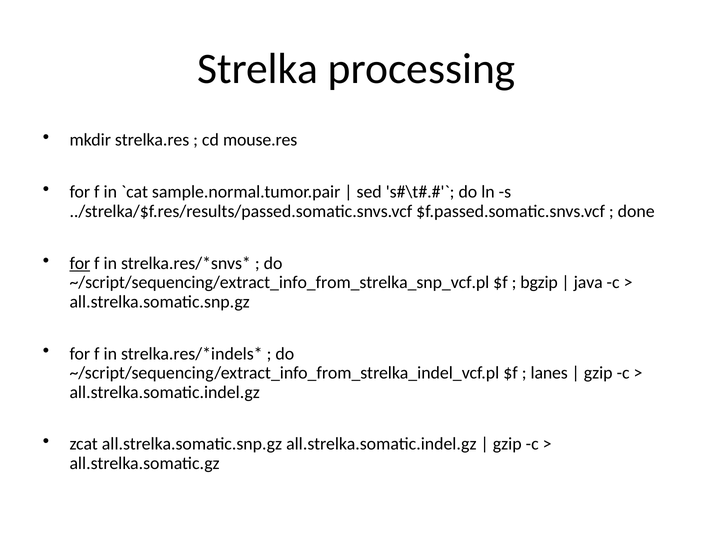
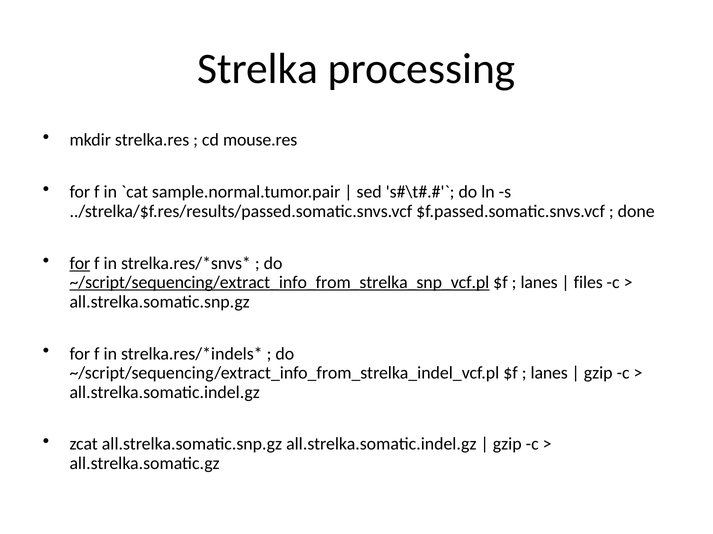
~/script/sequencing/extract_info_from_strelka_snp_vcf.pl underline: none -> present (279, 283)
bgzip: bgzip -> lanes (539, 283)
java: java -> files (588, 283)
